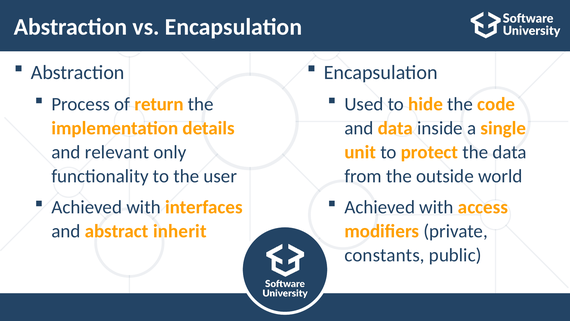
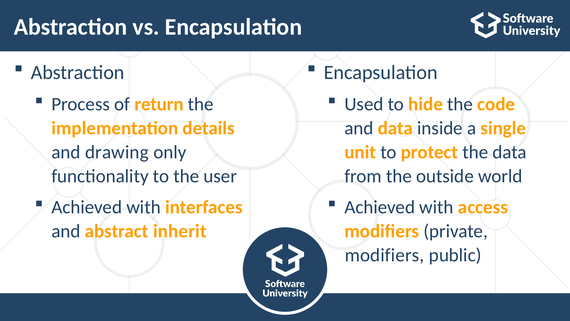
relevant: relevant -> drawing (117, 152)
constants: constants -> modifiers (384, 255)
